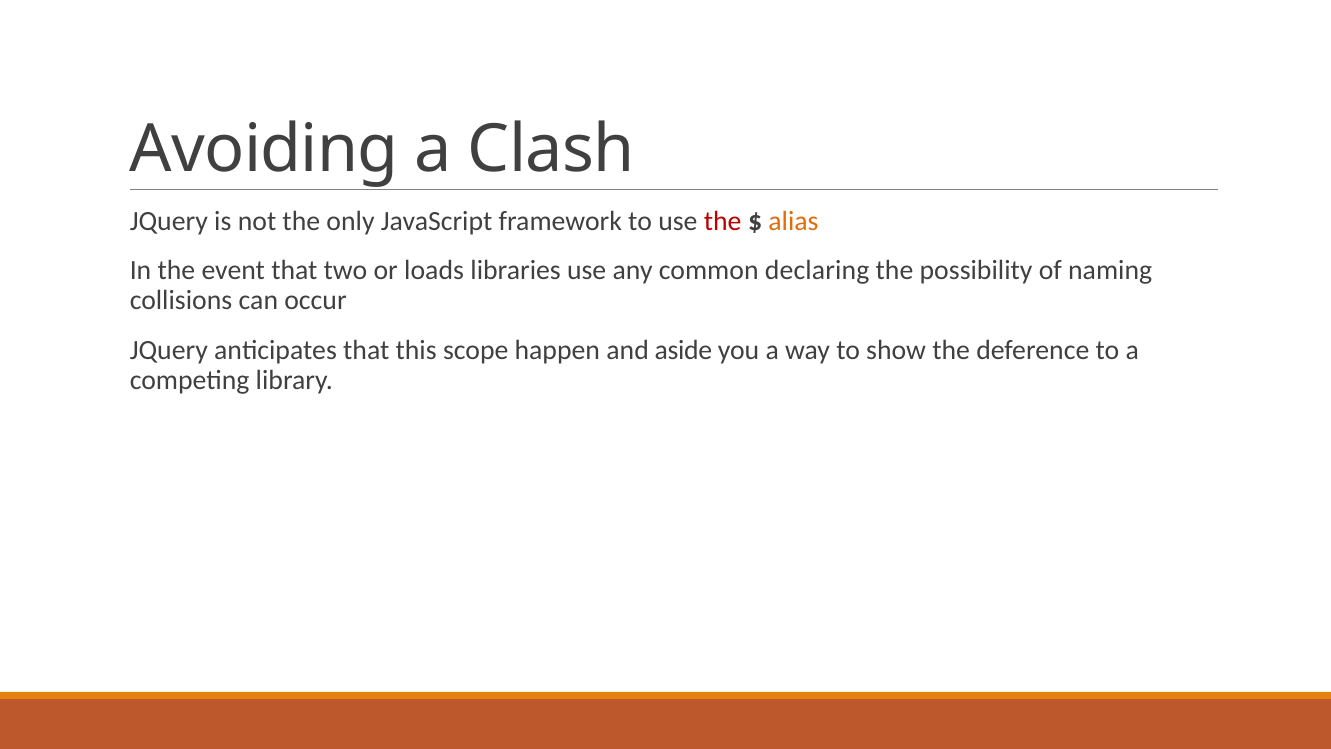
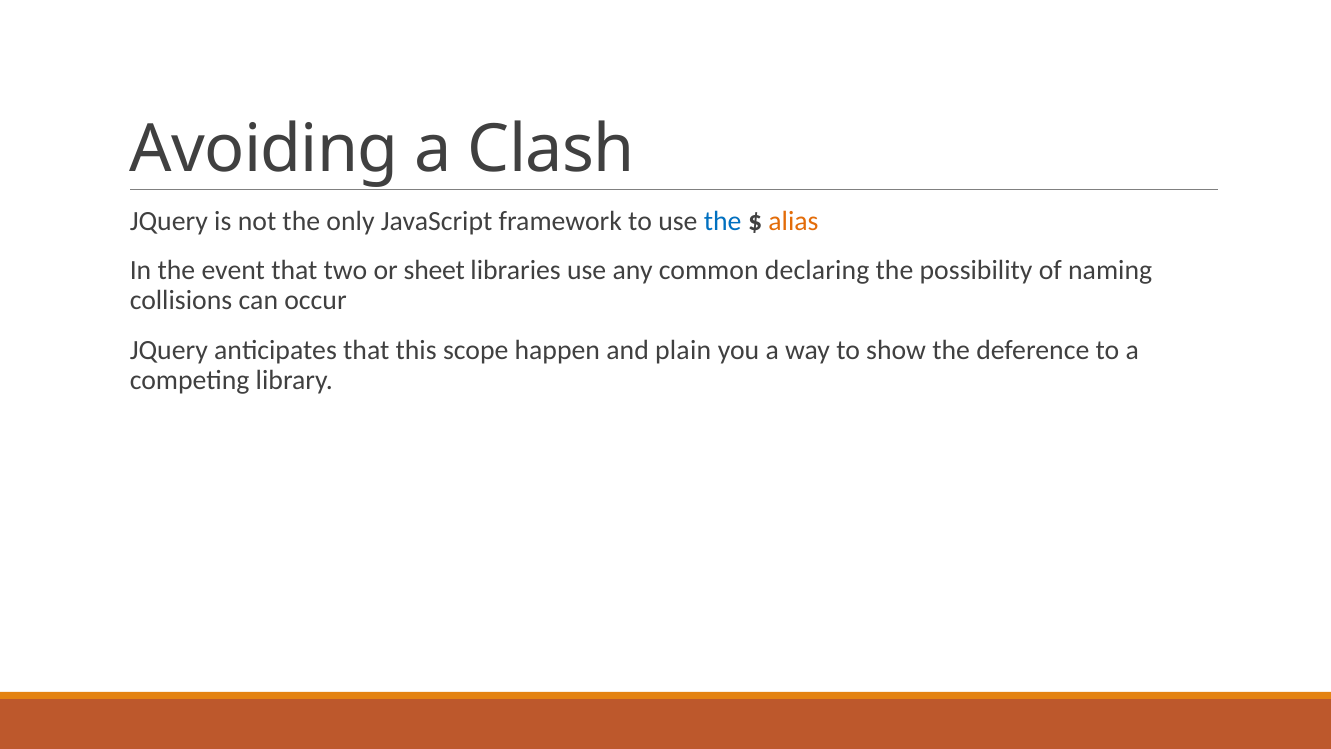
the colour: red -> blue (723, 221)
loads: loads -> sheet (434, 271)
aside: aside -> plain (683, 350)
